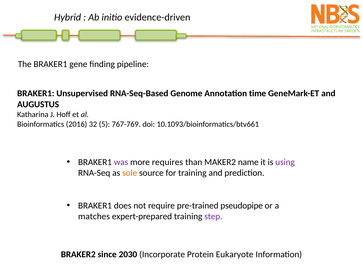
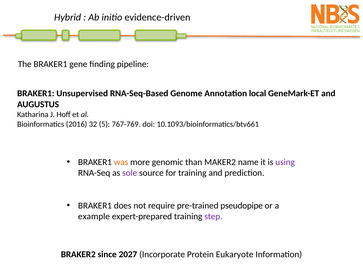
time: time -> local (258, 94)
was colour: purple -> orange (121, 162)
requires: requires -> genomic (168, 162)
sole colour: orange -> purple (130, 173)
matches: matches -> example (94, 217)
2030: 2030 -> 2027 (128, 255)
